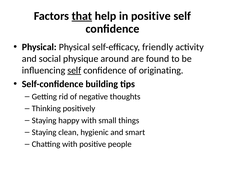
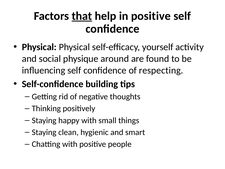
friendly: friendly -> yourself (158, 47)
self underline: present -> none (74, 70)
originating: originating -> respecting (161, 70)
